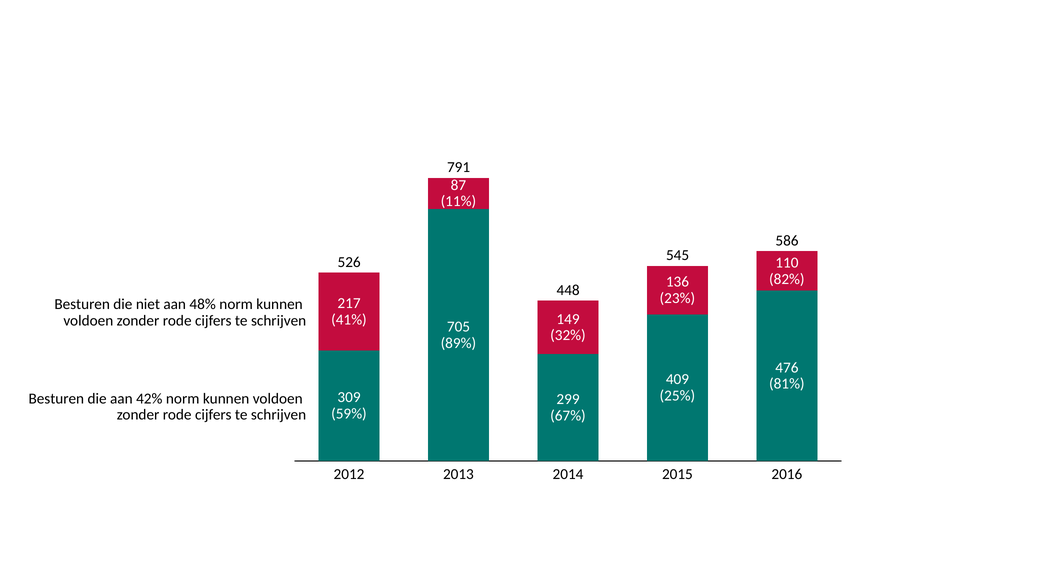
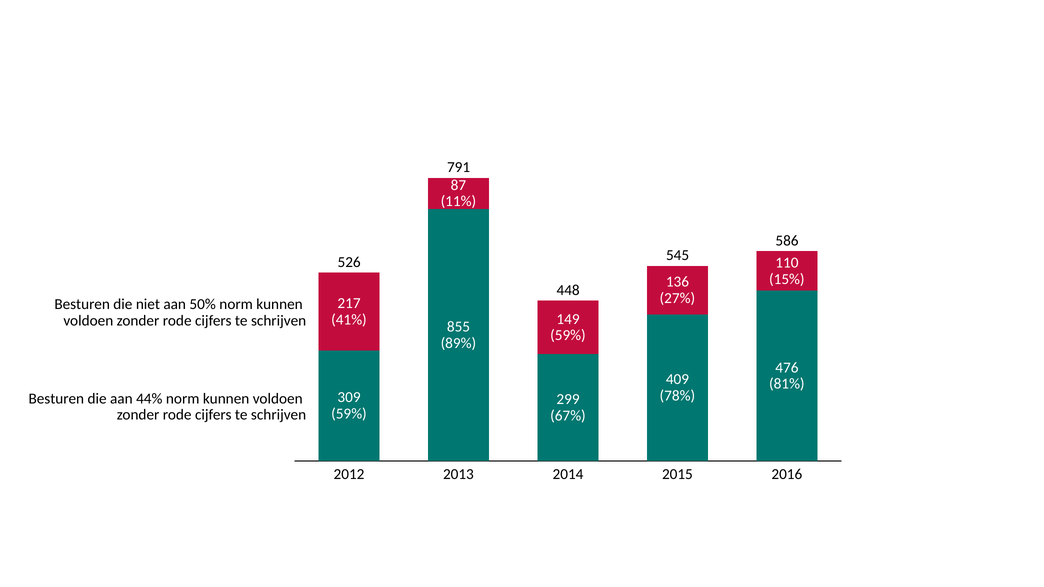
82%: 82% -> 15% (787, 279)
23%: 23% -> 27% (677, 298)
48%: 48% -> 50% (203, 305)
705: 705 -> 855 (458, 327)
32%: 32% -> 59% (568, 336)
25%: 25% -> 78% (677, 396)
42%: 42% -> 44% (149, 399)
